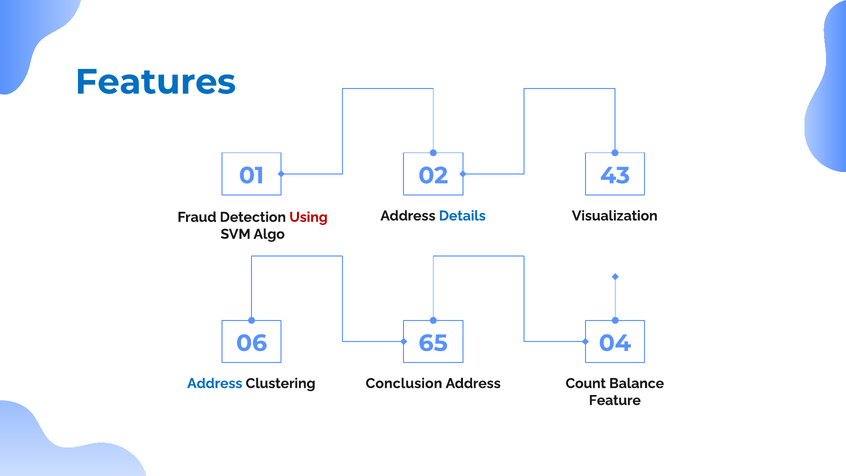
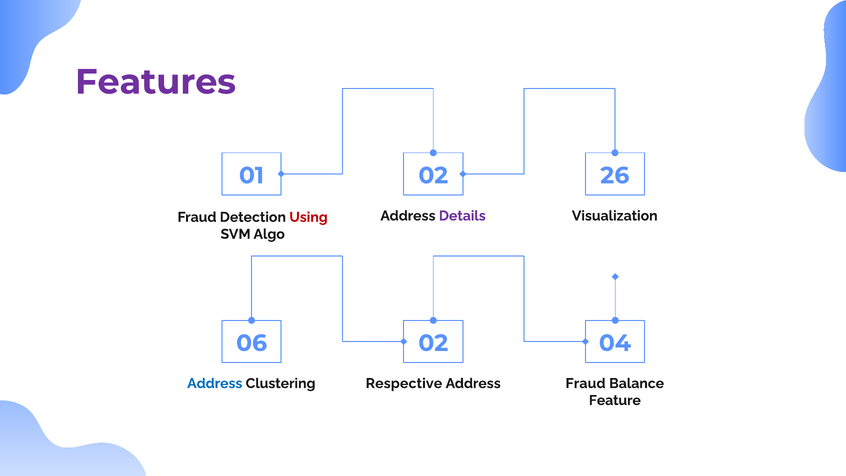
Features colour: blue -> purple (156, 82)
43: 43 -> 26 (615, 175)
Details colour: blue -> purple (462, 216)
06 65: 65 -> 02 (433, 343)
Conclusion: Conclusion -> Respective (404, 383)
Address Count: Count -> Fraud (586, 383)
